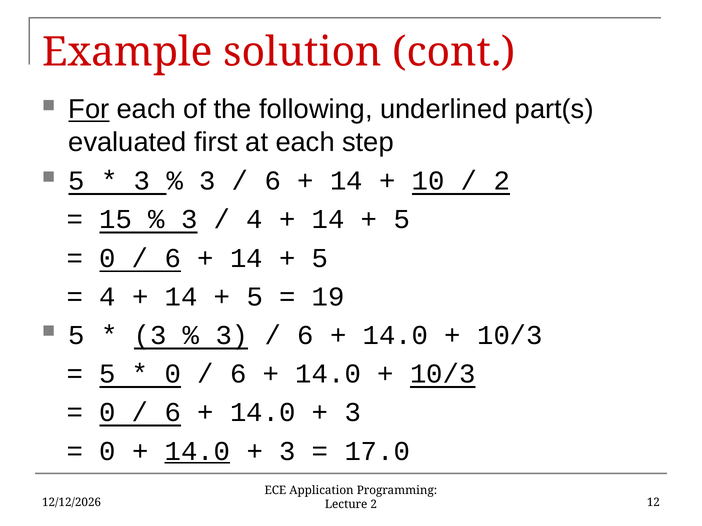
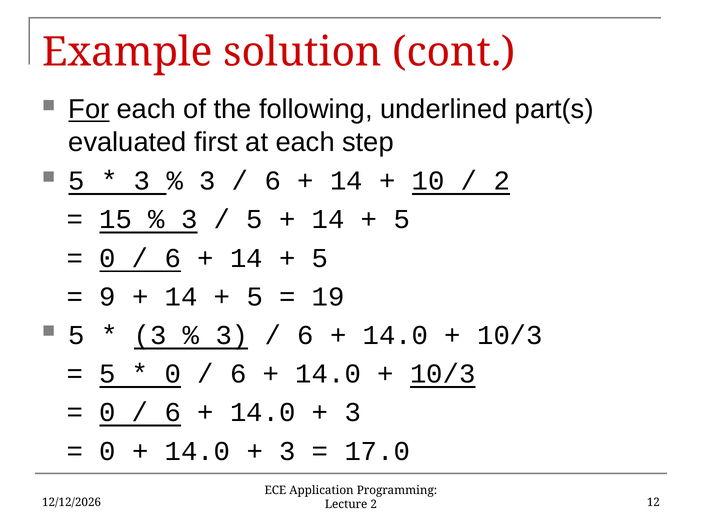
4: 4 -> 5 (255, 220)
4: 4 -> 9 (108, 297)
14.0 underline: present -> none (197, 451)
